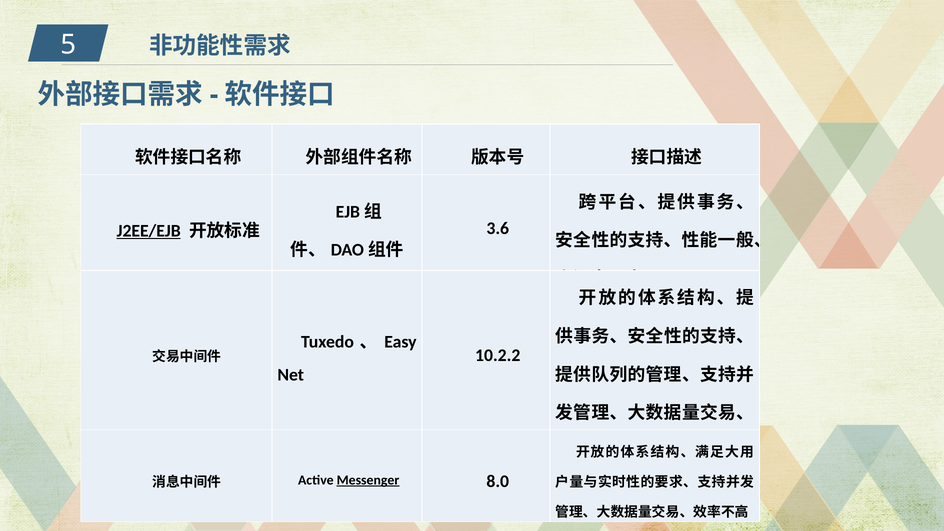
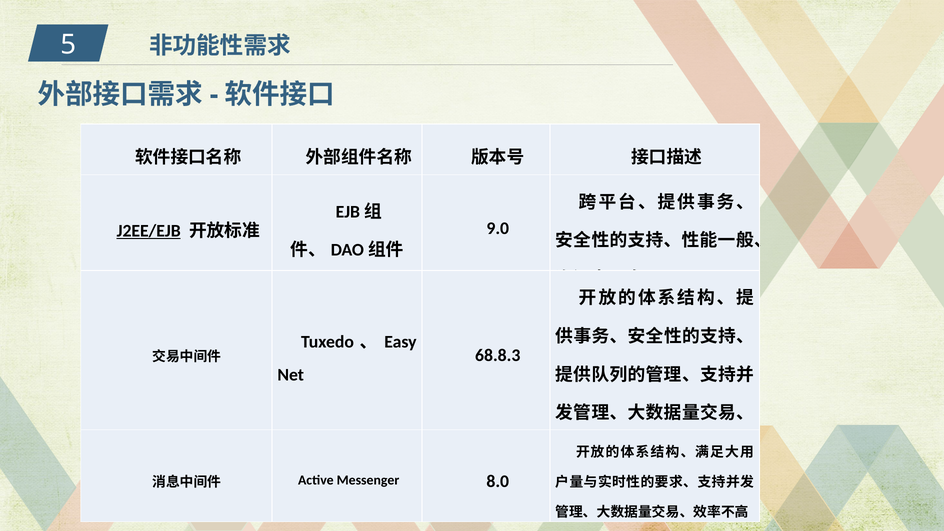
3.6: 3.6 -> 9.0 (498, 228)
10.2.2: 10.2.2 -> 68.8.3 (498, 356)
Messenger underline: present -> none (368, 480)
